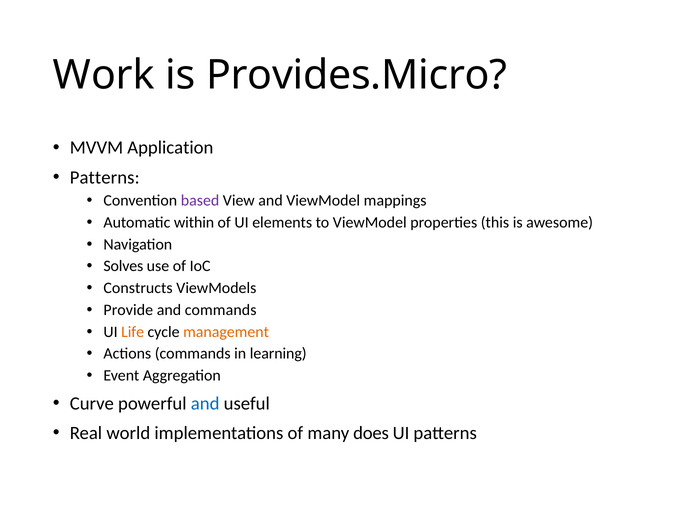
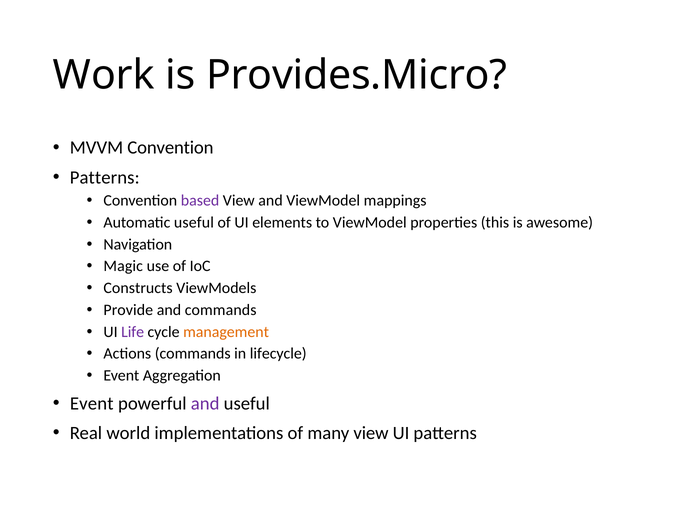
MVVM Application: Application -> Convention (170, 148)
Automatic within: within -> useful (194, 222)
Solves: Solves -> Magic (123, 266)
Life colour: orange -> purple (133, 332)
learning: learning -> lifecycle (278, 353)
Curve: Curve -> Event (92, 403)
and colour: blue -> purple (205, 403)
many does: does -> view (371, 433)
